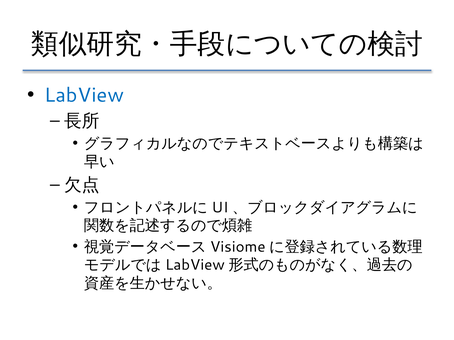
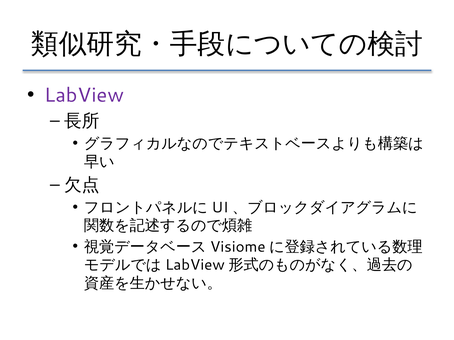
LabView colour: blue -> purple (84, 95)
